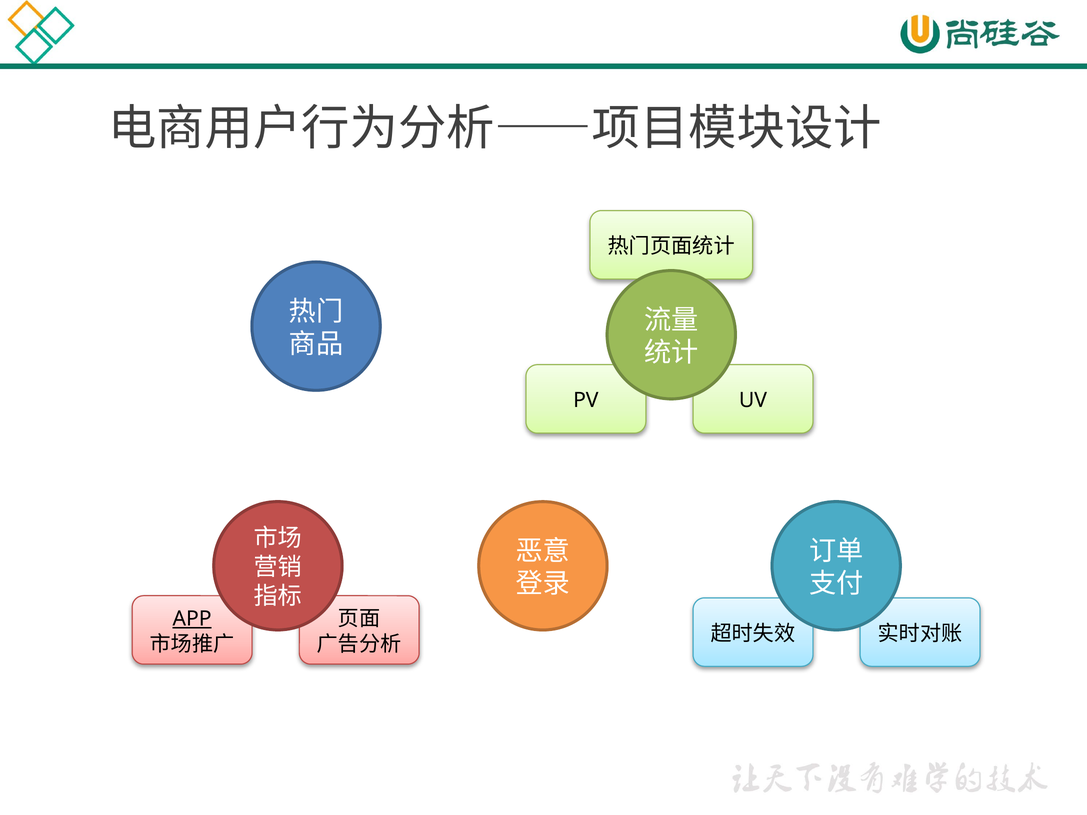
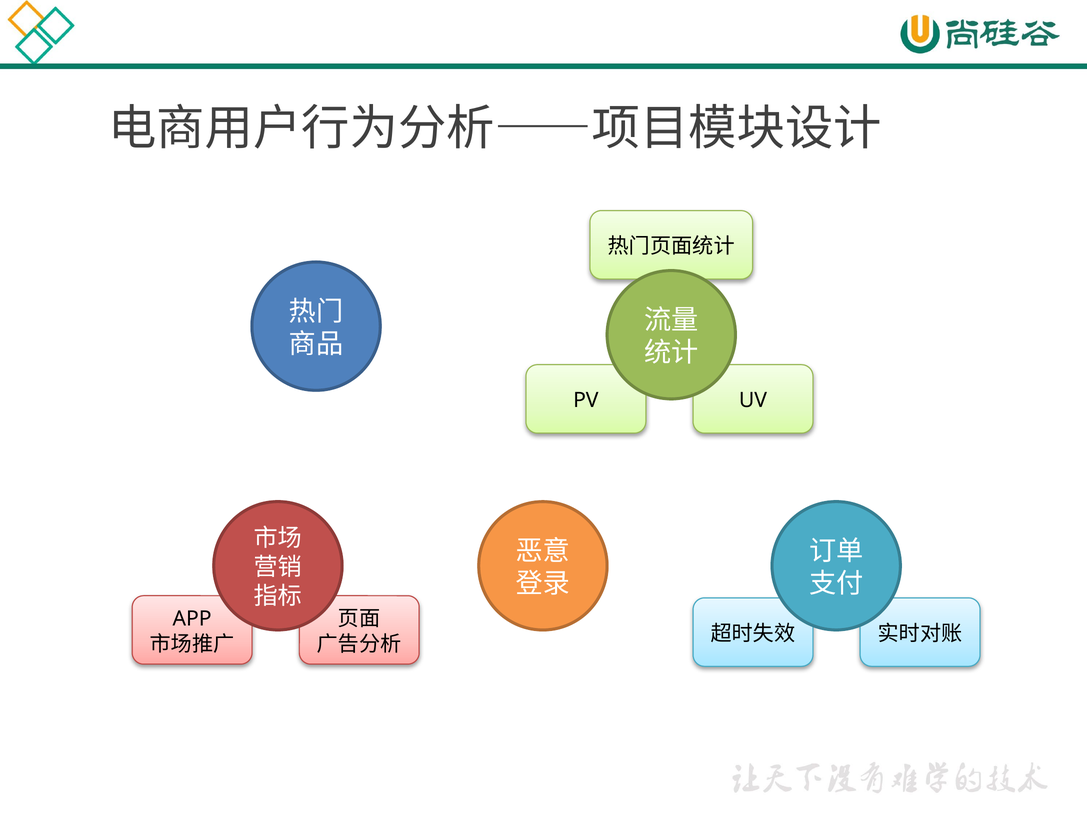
APP underline: present -> none (192, 619)
